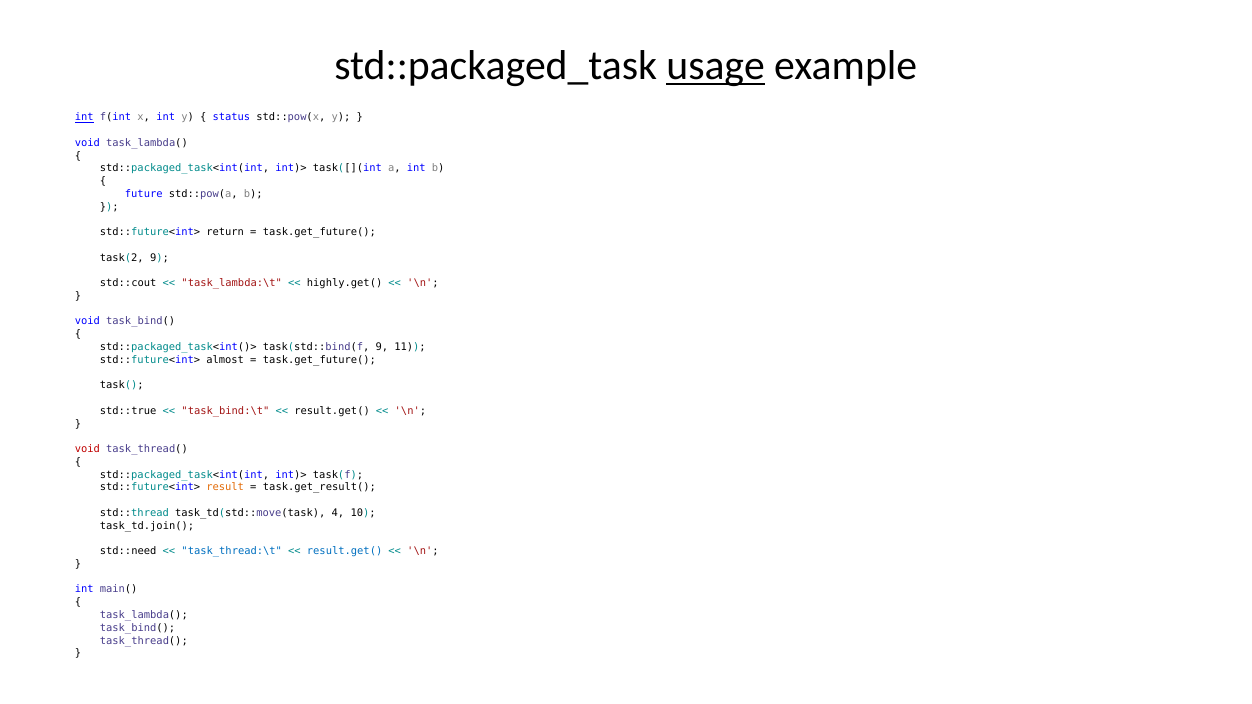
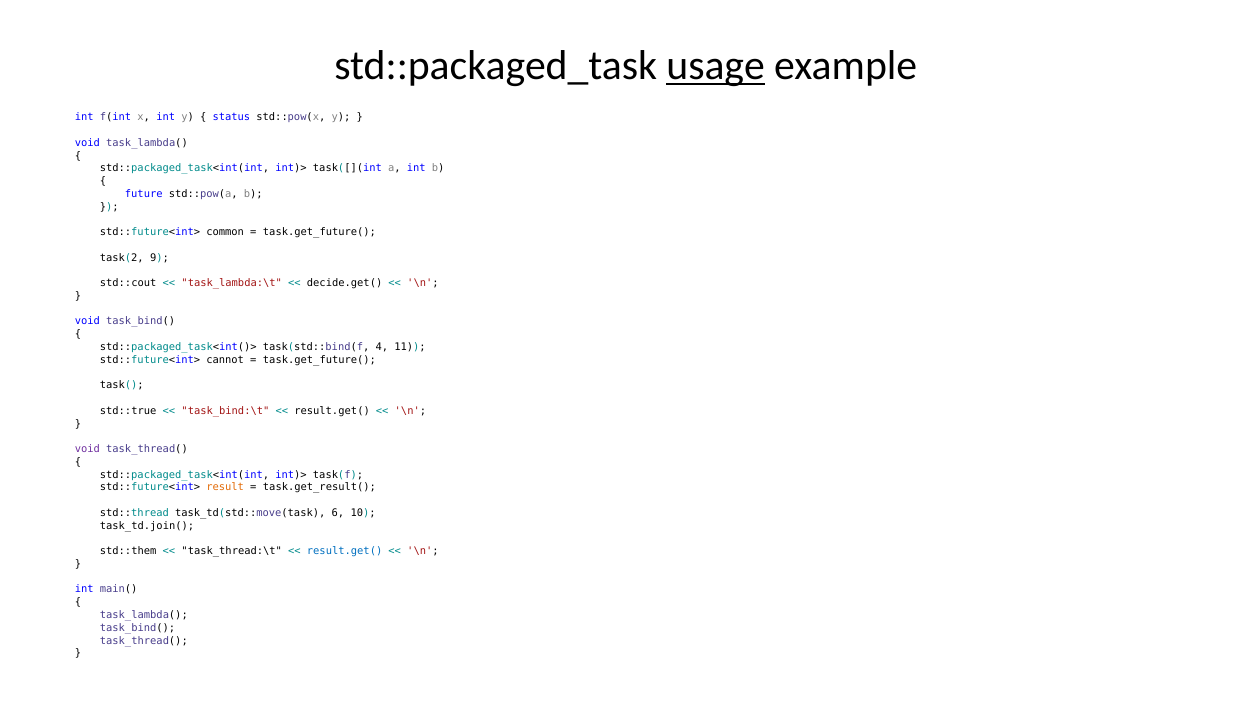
int underline: present -> none (84, 117)
return: return -> common (225, 232)
highly.get(: highly.get( -> decide.get( (345, 283)
task(std::bind(f 9: 9 -> 4 (382, 347)
almost: almost -> cannot (225, 360)
void colour: red -> purple (87, 449)
4: 4 -> 6 (338, 513)
std::need: std::need -> std::them (128, 551)
task_thread:\t colour: blue -> black (232, 551)
